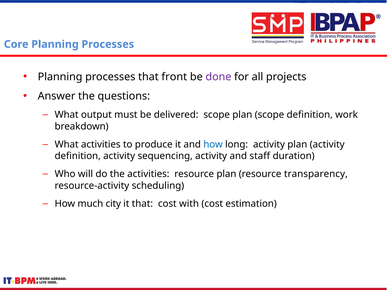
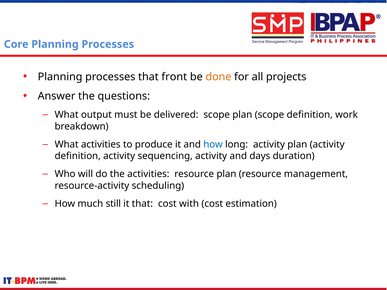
done colour: purple -> orange (218, 77)
staff: staff -> days (260, 156)
transparency: transparency -> management (316, 174)
city: city -> still (113, 204)
